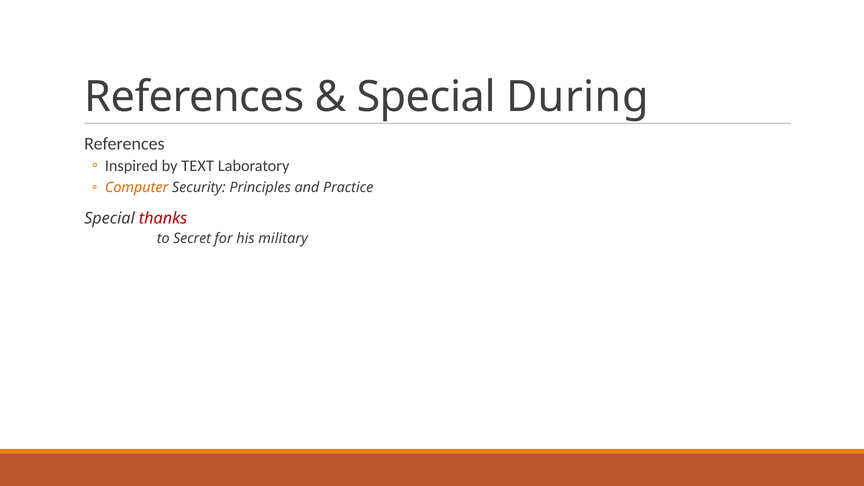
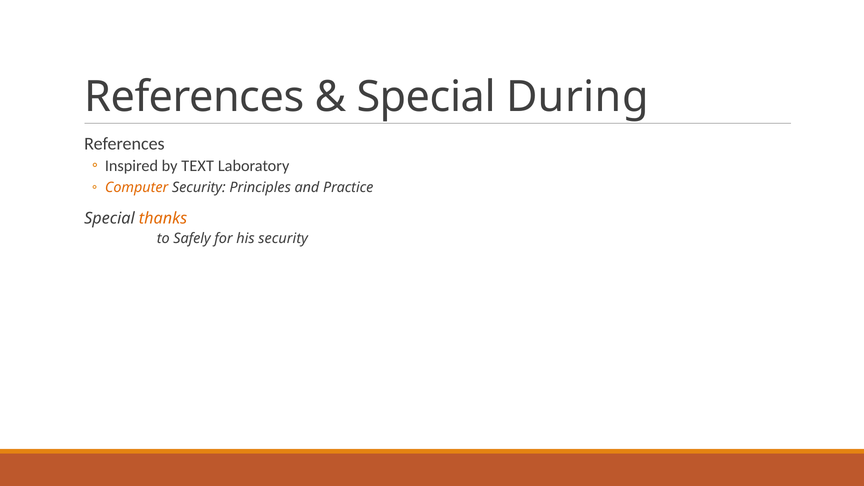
thanks colour: red -> orange (163, 219)
Secret: Secret -> Safely (192, 239)
his military: military -> security (283, 239)
